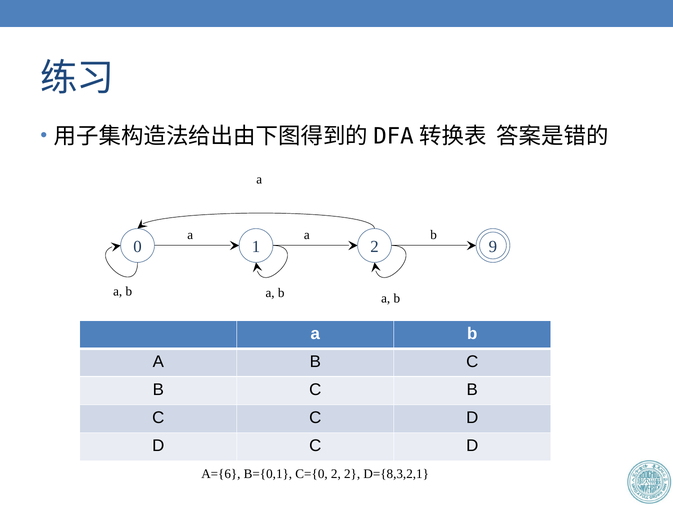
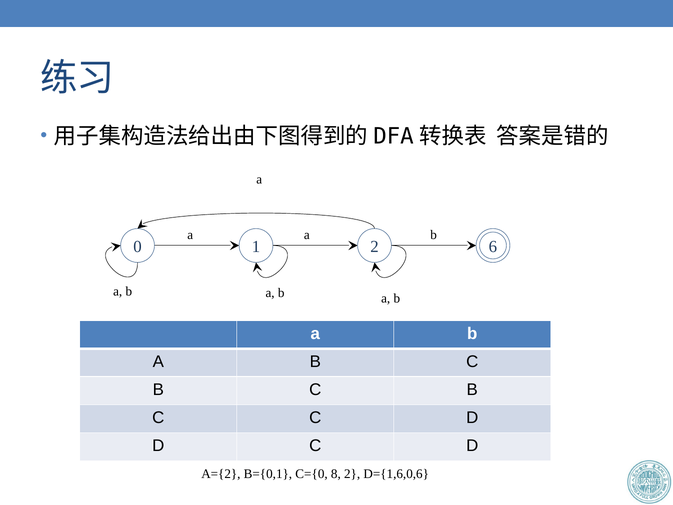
9: 9 -> 6 (493, 247)
A={6: A={6 -> A={2 (221, 474)
C={0 2: 2 -> 8 (336, 474)
D={8,3,2,1: D={8,3,2,1 -> D={1,6,0,6 (396, 474)
